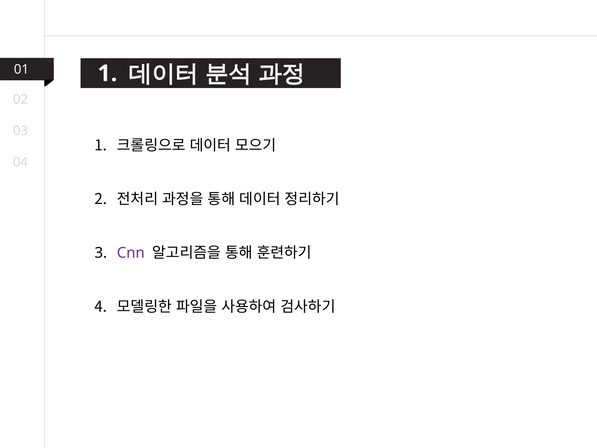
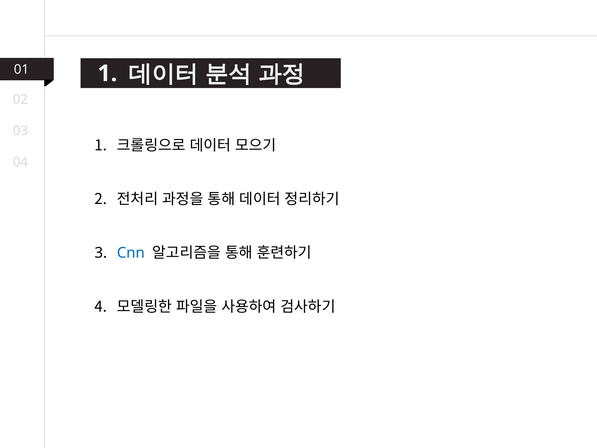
Cnn colour: purple -> blue (131, 253)
